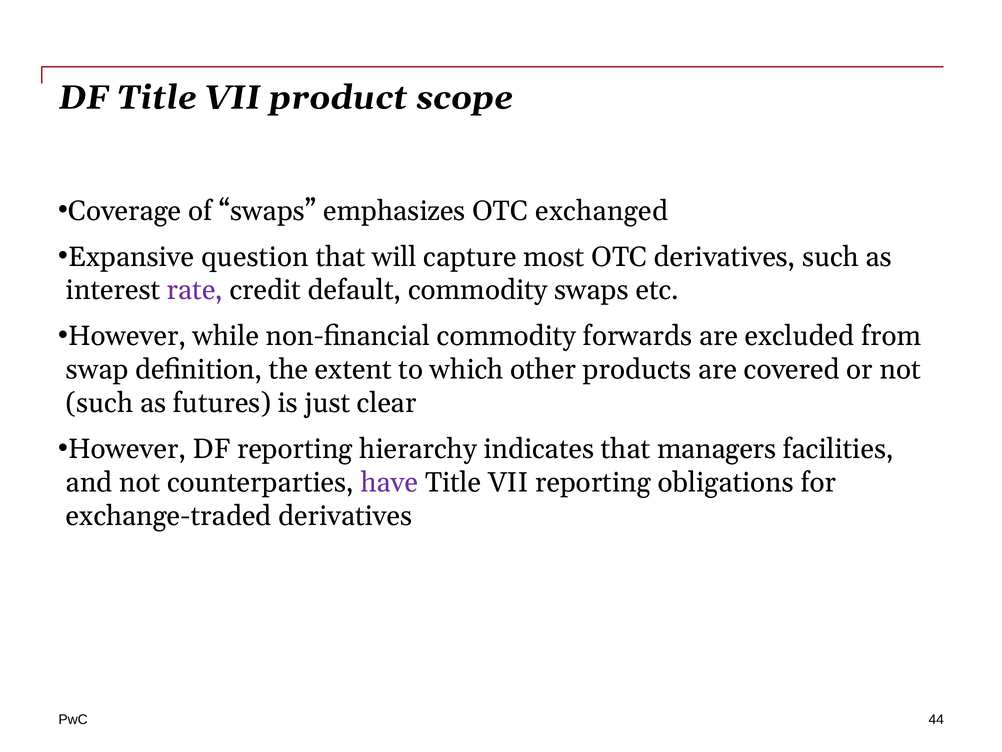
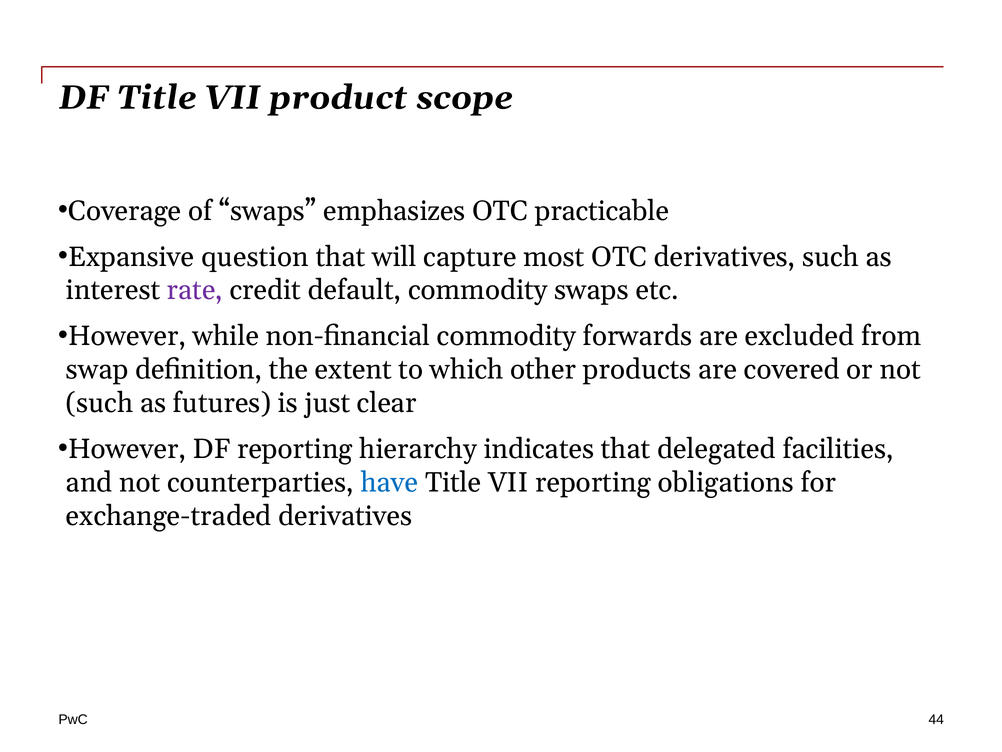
exchanged: exchanged -> practicable (602, 211)
managers: managers -> delegated (716, 449)
have colour: purple -> blue (389, 482)
